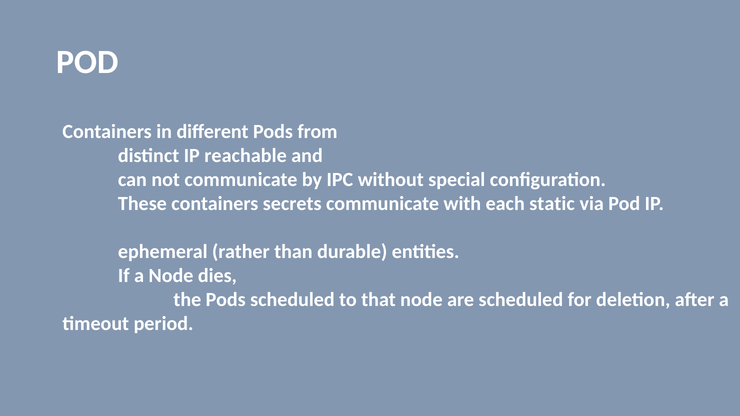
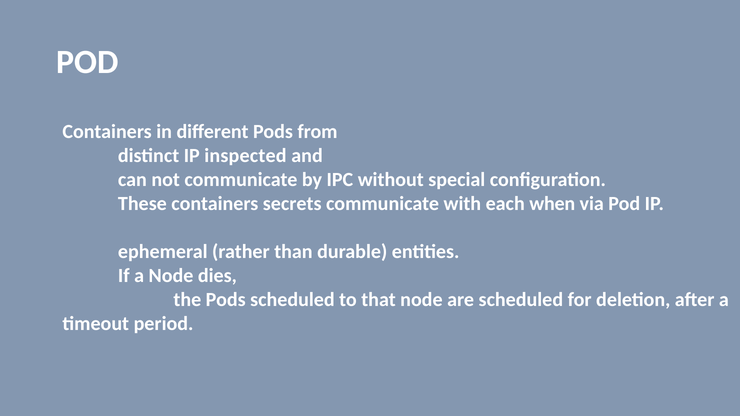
reachable: reachable -> inspected (245, 156)
static: static -> when (552, 204)
